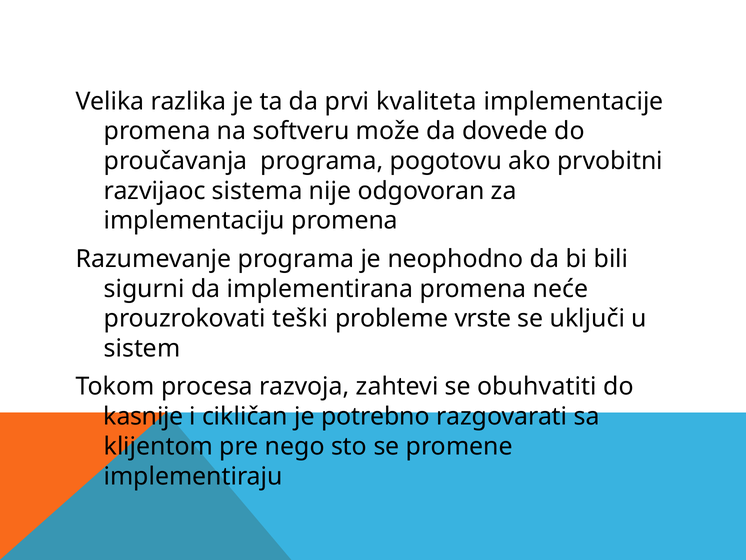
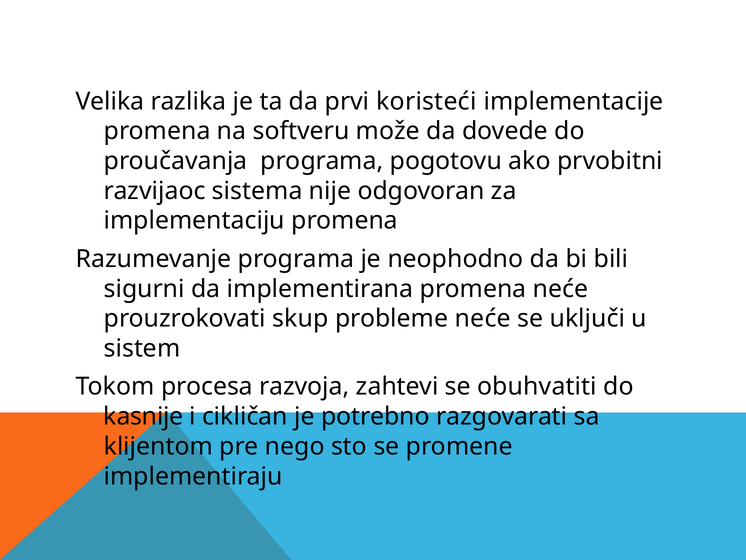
kvaliteta: kvaliteta -> koristeći (426, 101)
teški: teški -> skup (300, 318)
probleme vrste: vrste -> neće (483, 318)
